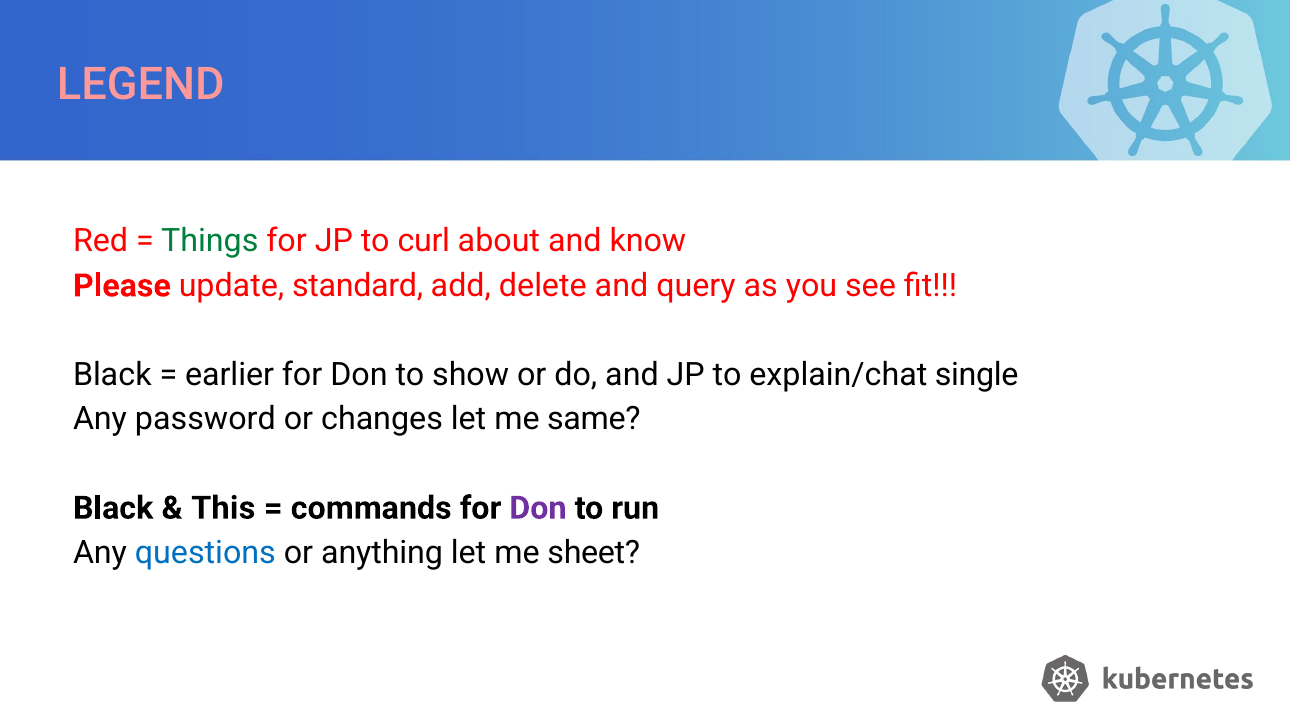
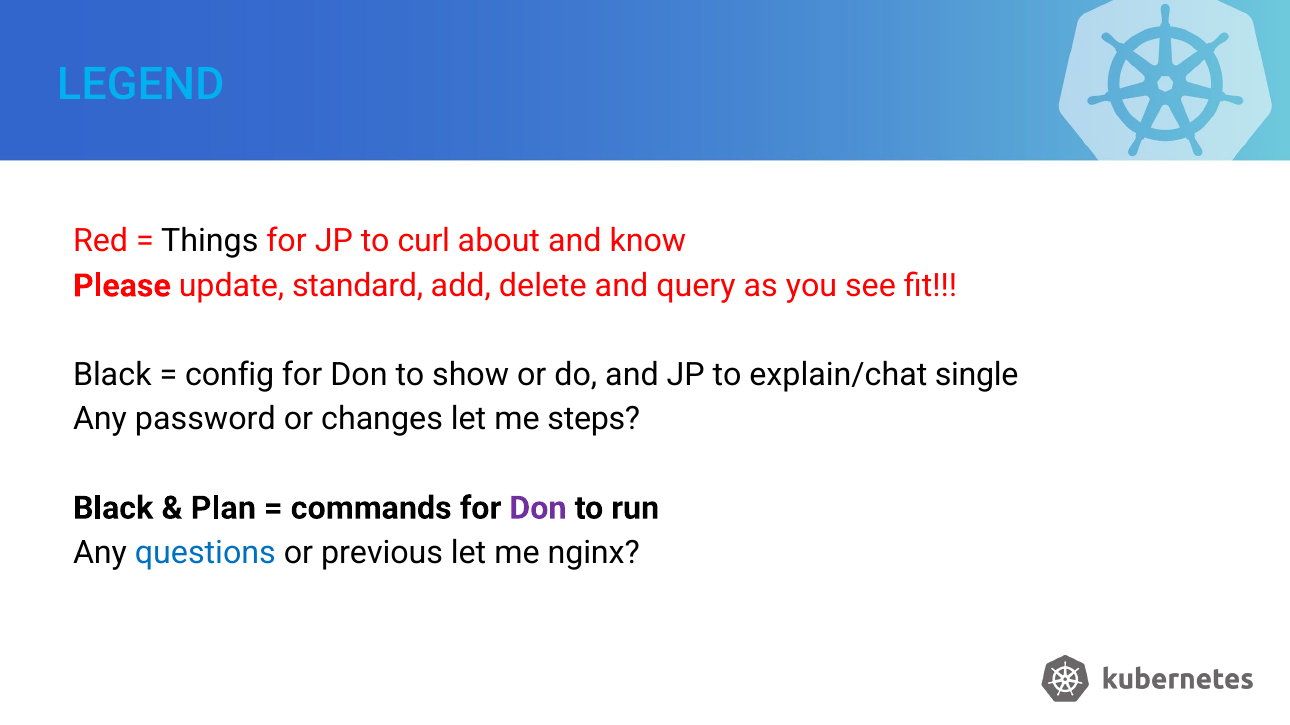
LEGEND colour: pink -> light blue (141, 84)
Things colour: green -> black (210, 242)
earlier: earlier -> config (230, 375)
same: same -> steps (594, 420)
This: This -> Plan (223, 509)
anything: anything -> previous (382, 553)
sheet: sheet -> nginx (594, 553)
